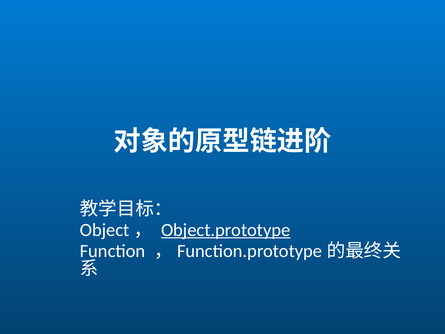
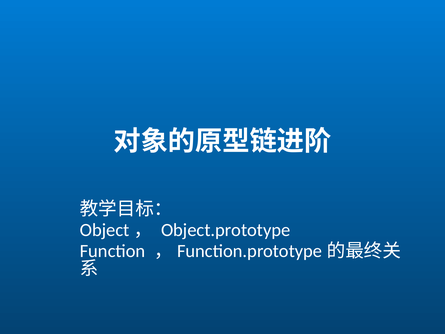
Object.prototype underline: present -> none (226, 230)
